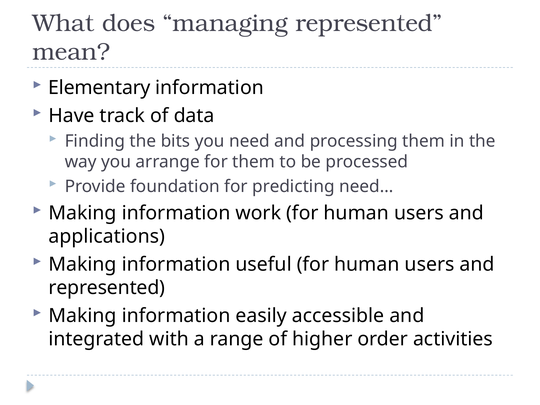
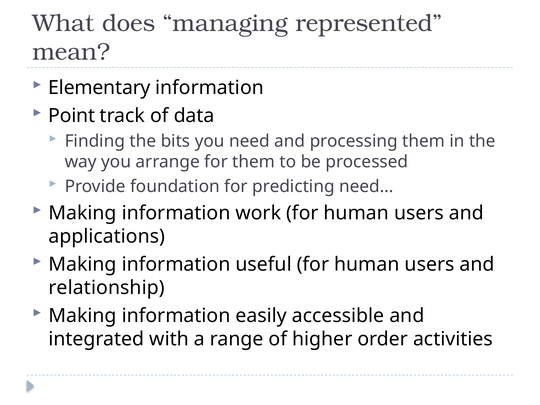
Have: Have -> Point (72, 116)
represented: represented -> relationship (107, 288)
